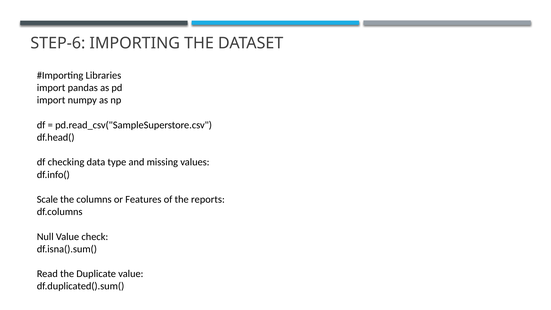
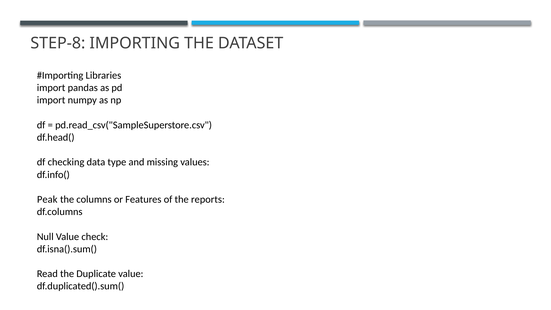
STEP-6: STEP-6 -> STEP-8 (58, 43)
Scale: Scale -> Peak (47, 199)
